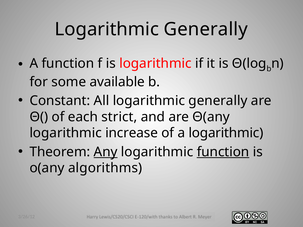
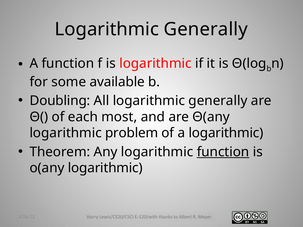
Constant: Constant -> Doubling (60, 101)
strict: strict -> most (119, 117)
increase: increase -> problem (132, 133)
Any underline: present -> none (106, 152)
o(any algorithms: algorithms -> logarithmic (105, 168)
